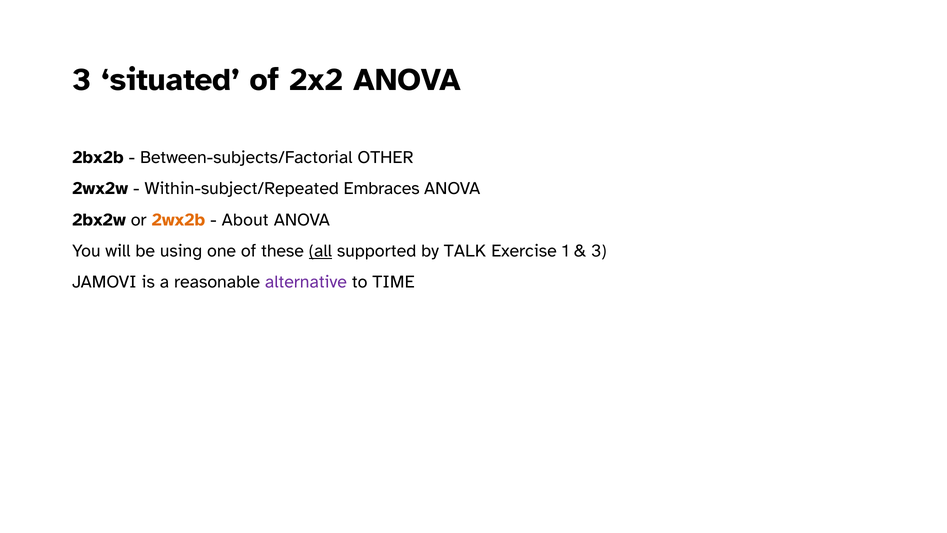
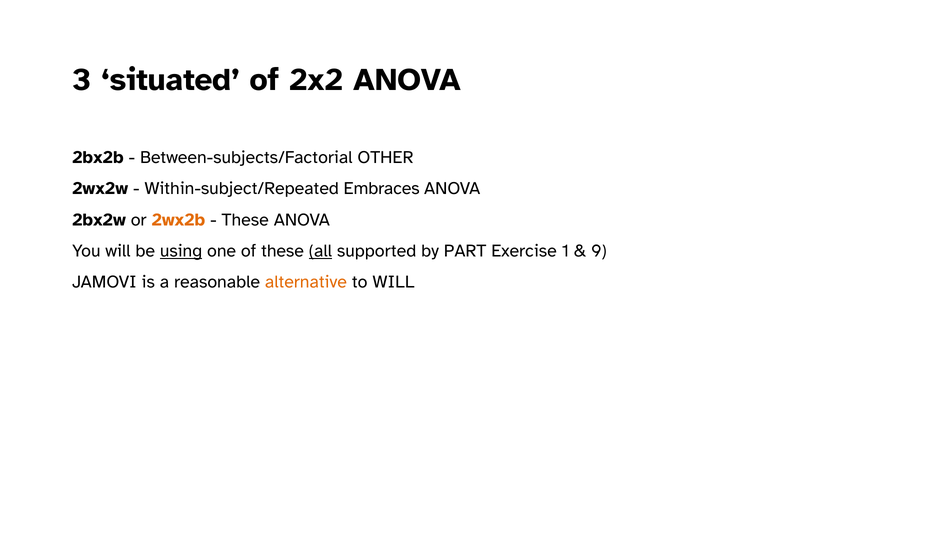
About: About -> These (245, 220)
using underline: none -> present (181, 251)
TALK: TALK -> PART (465, 251)
3: 3 -> 9 (599, 251)
alternative colour: purple -> orange (306, 282)
to TIME: TIME -> WILL (394, 282)
